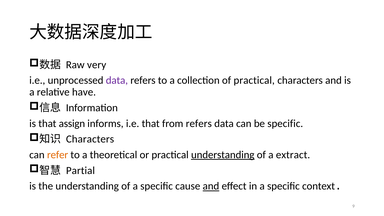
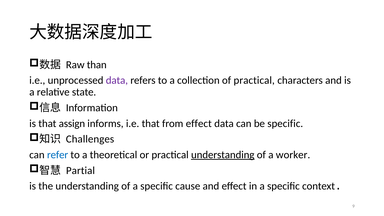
very: very -> than (97, 65)
have: have -> state (84, 92)
from refers: refers -> effect (199, 123)
Characters: Characters -> Challenges (90, 139)
refer colour: orange -> blue (58, 155)
extract: extract -> worker (293, 155)
and underline: present -> none (211, 186)
